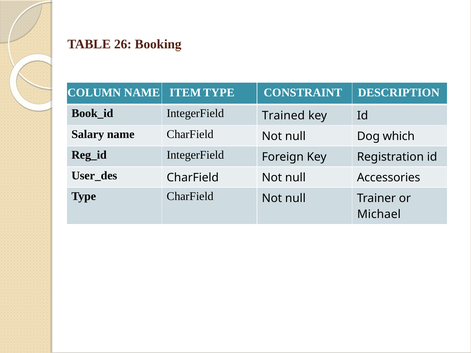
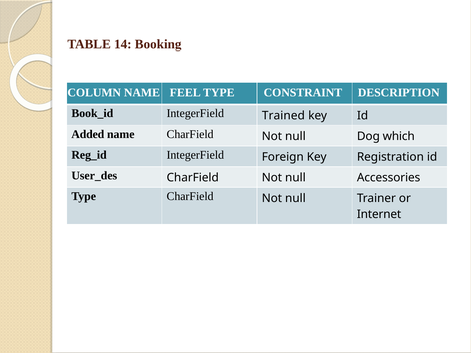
26: 26 -> 14 (123, 44)
ITEM: ITEM -> FEEL (185, 93)
Salary: Salary -> Added (88, 134)
Michael: Michael -> Internet (379, 215)
